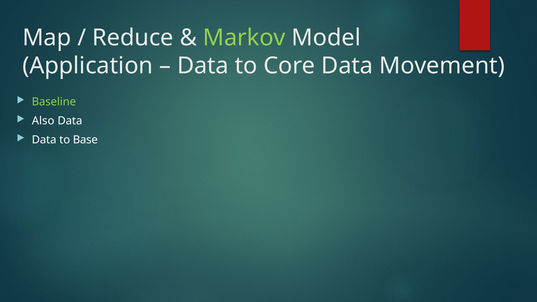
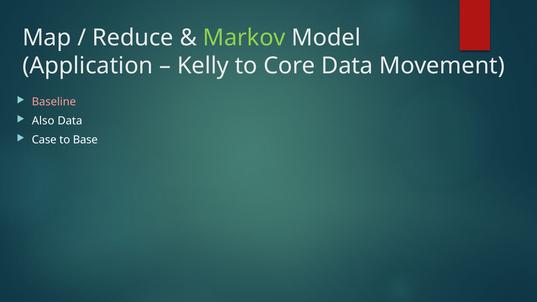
Data: Data -> Kelly (203, 66)
Baseline colour: light green -> pink (54, 102)
Data: Data -> Case (44, 140)
